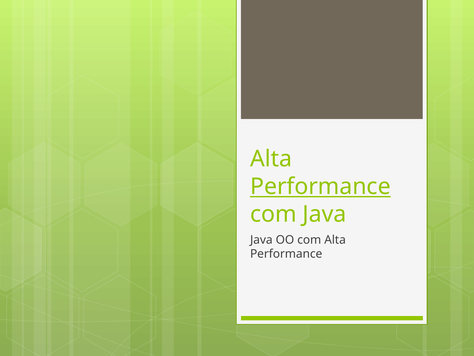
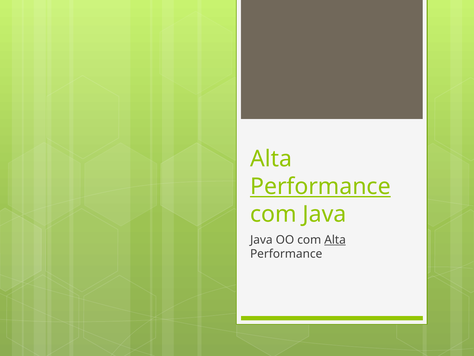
Alta underline: none -> present (335, 239)
